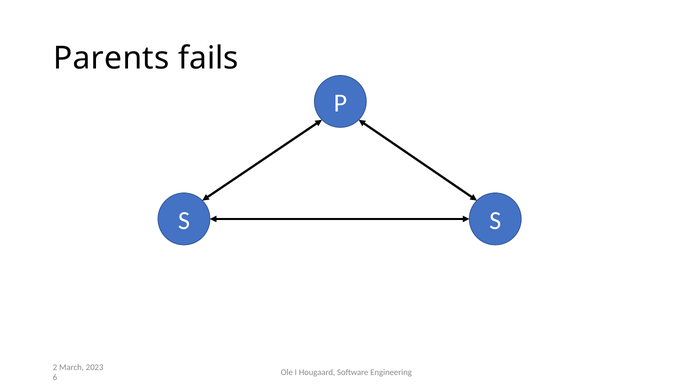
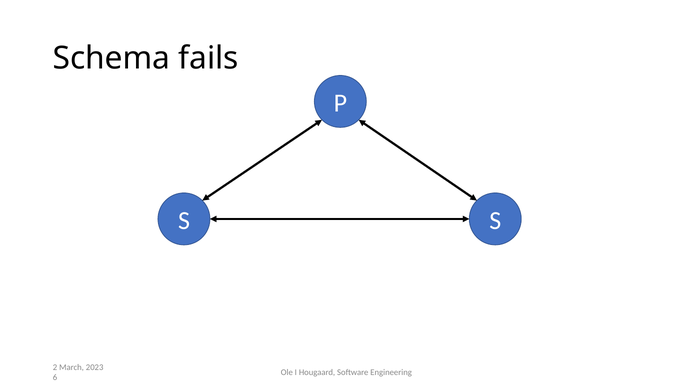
Parents: Parents -> Schema (112, 58)
